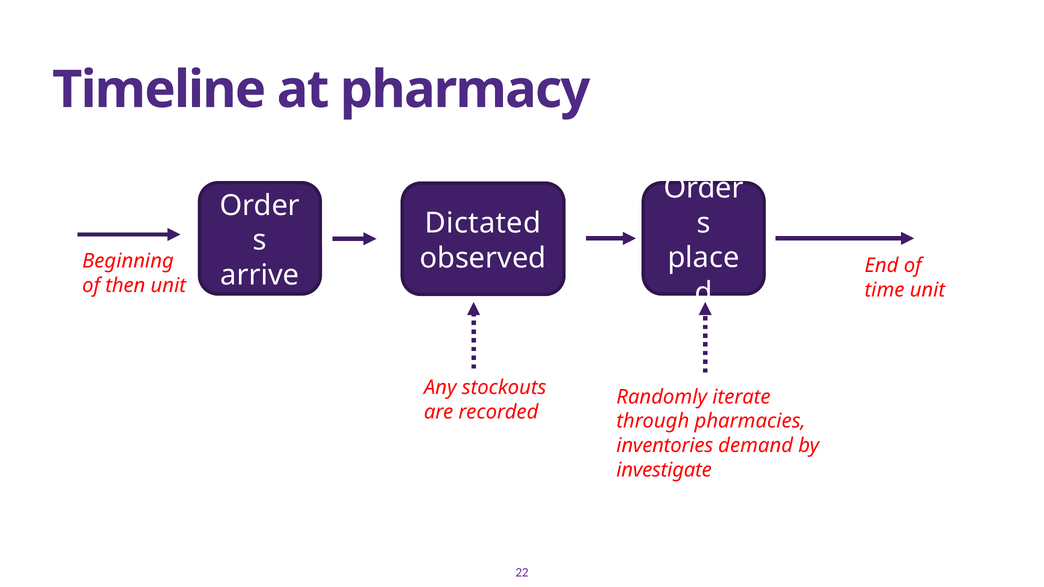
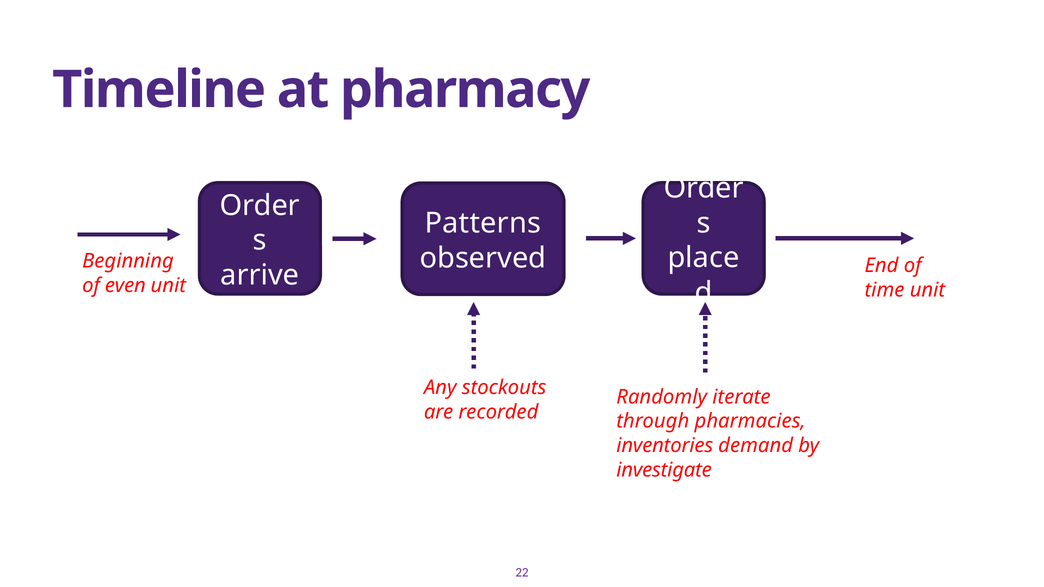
Dictated: Dictated -> Patterns (483, 223)
then: then -> even (125, 285)
